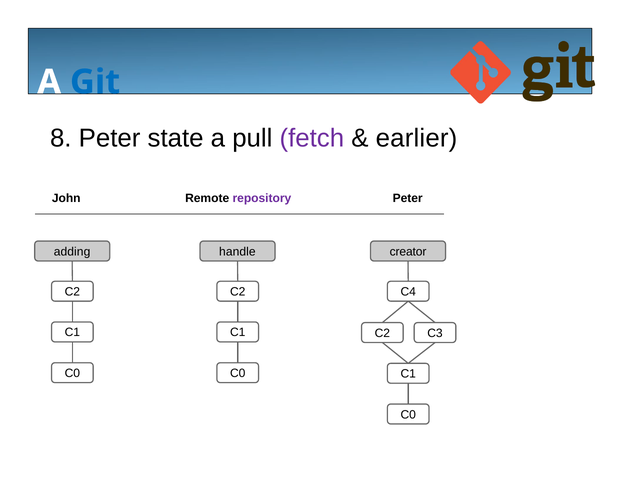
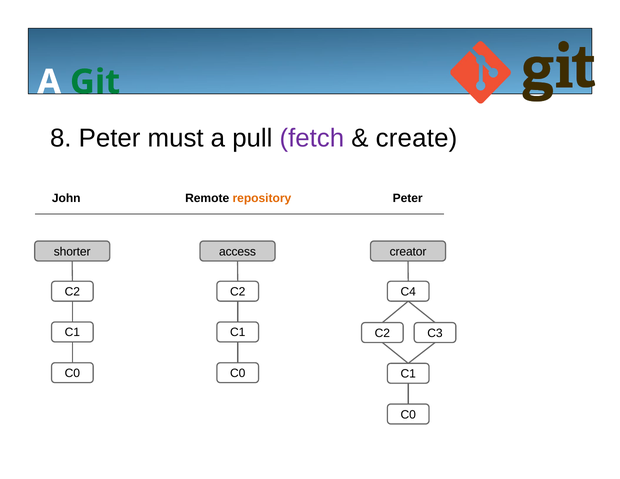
Git colour: blue -> green (95, 82)
state: state -> must (176, 138)
earlier: earlier -> create (416, 138)
repository colour: purple -> orange (262, 198)
adding: adding -> shorter (72, 252)
handle: handle -> access (238, 252)
